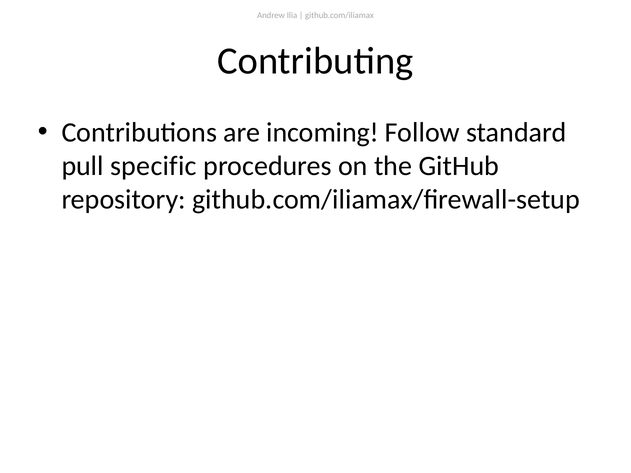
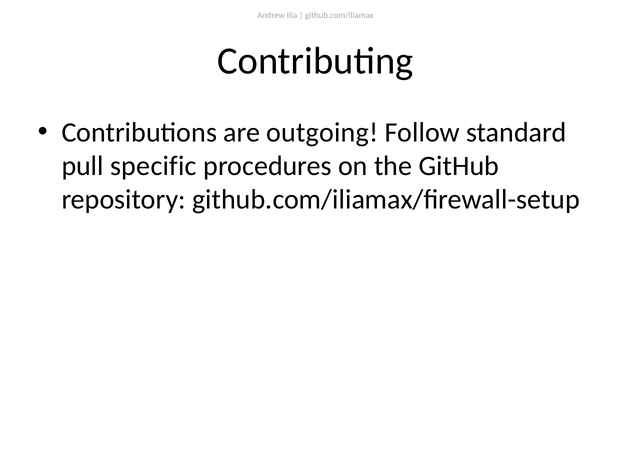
incoming: incoming -> outgoing (322, 132)
